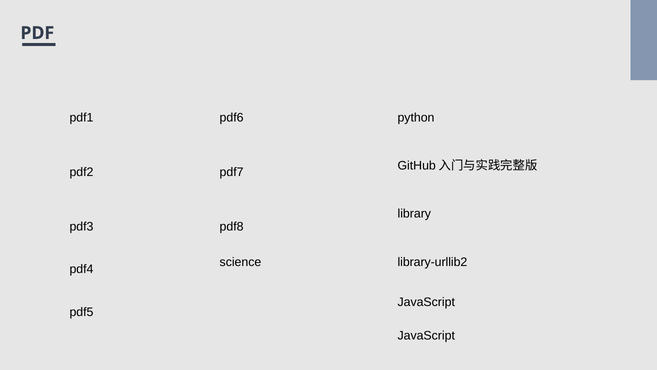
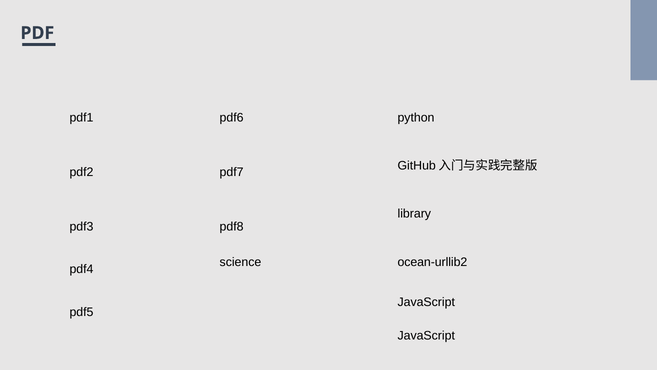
library-urllib2: library-urllib2 -> ocean-urllib2 (432, 262)
